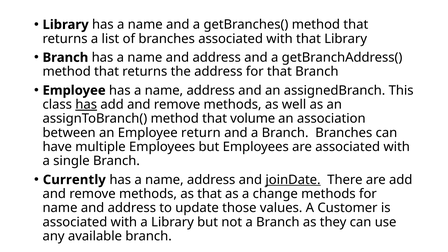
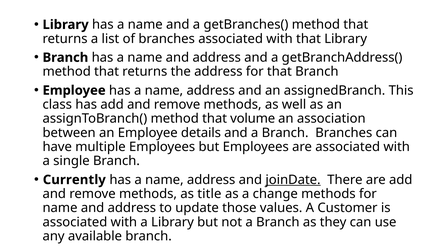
has underline: present -> none (86, 105)
return: return -> details (201, 133)
as that: that -> title (209, 194)
